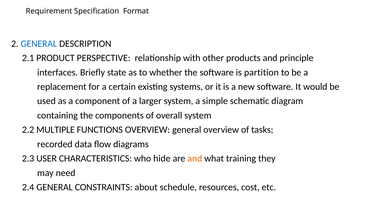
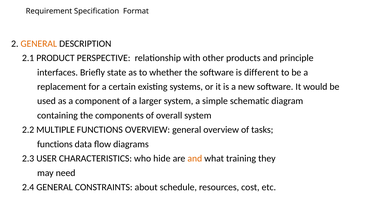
GENERAL colour: blue -> orange (39, 44)
partition: partition -> different (261, 72)
recorded: recorded -> functions (55, 144)
